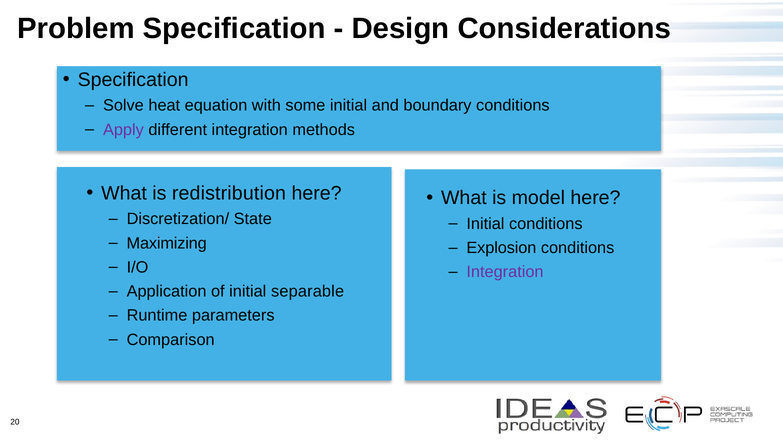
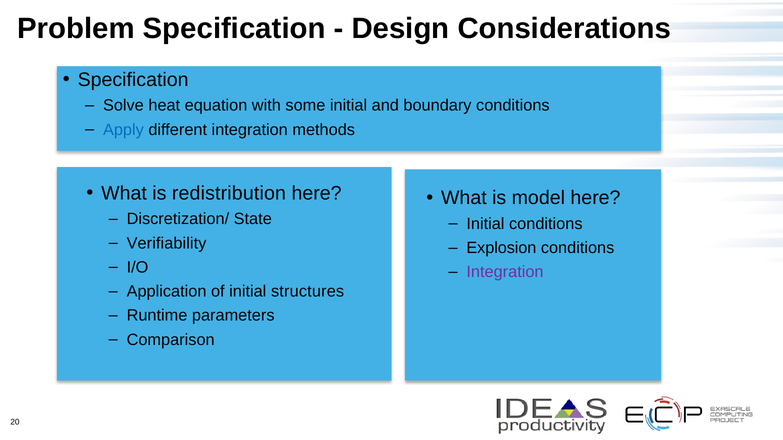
Apply colour: purple -> blue (123, 130)
Maximizing: Maximizing -> Verifiability (167, 243)
separable: separable -> structures (308, 292)
